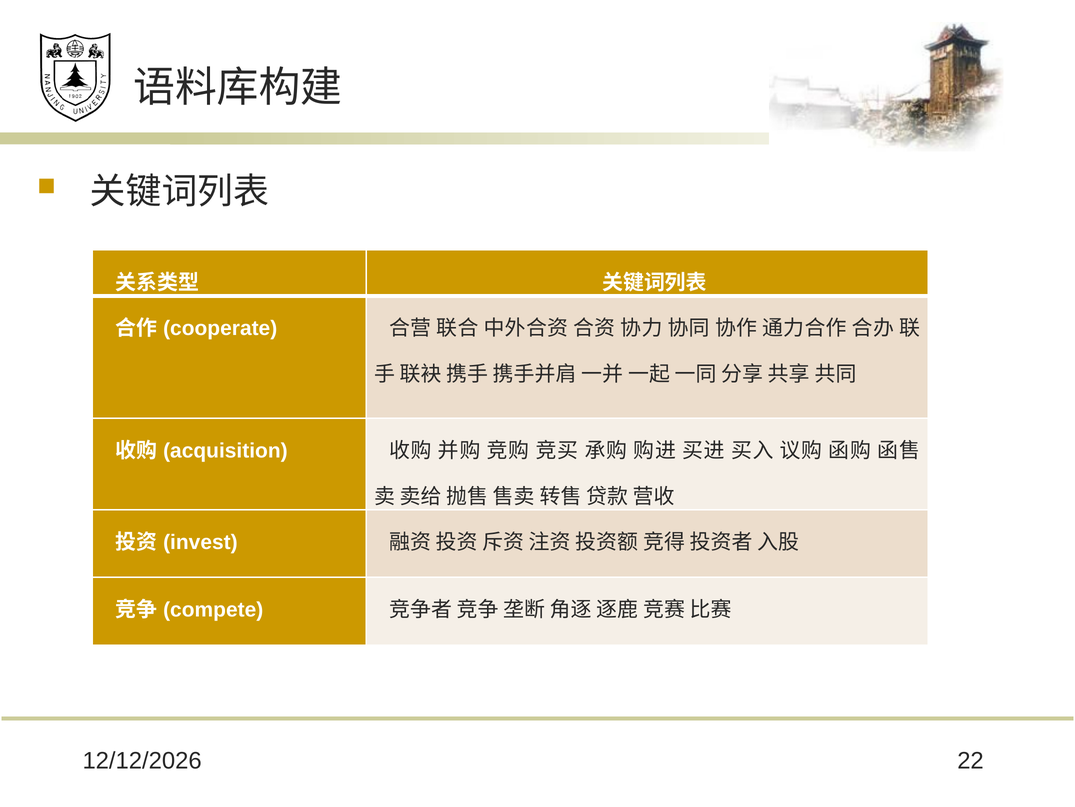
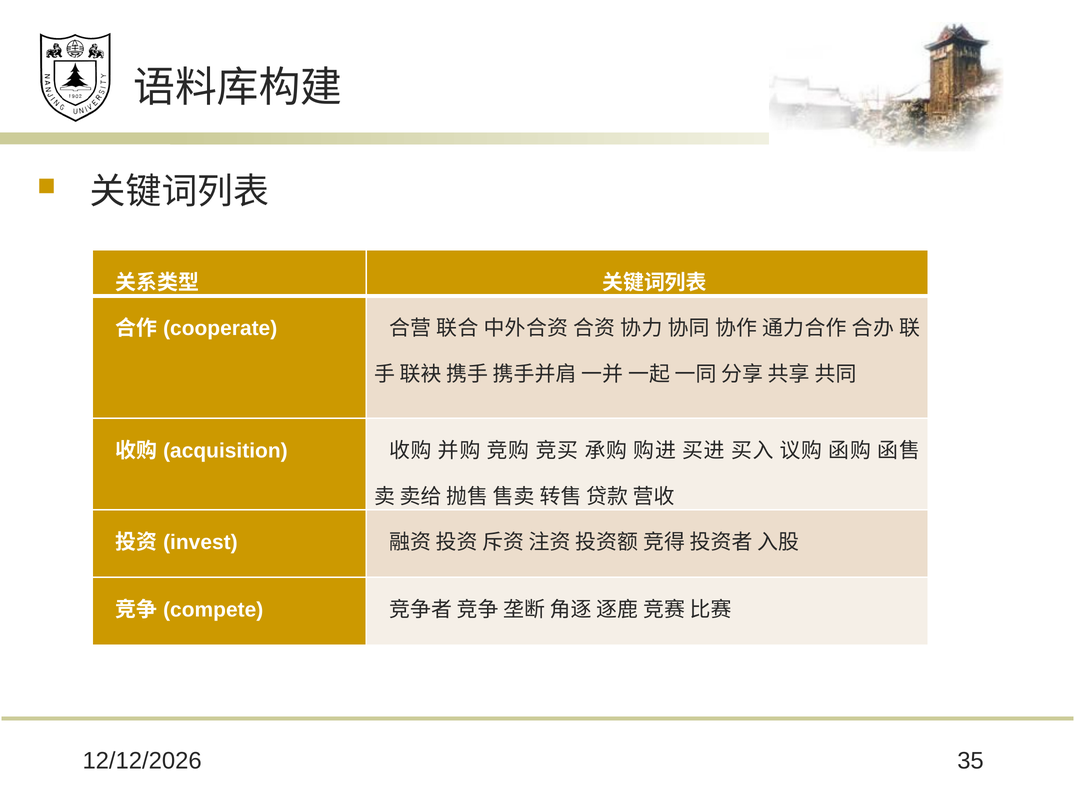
22: 22 -> 35 (971, 760)
